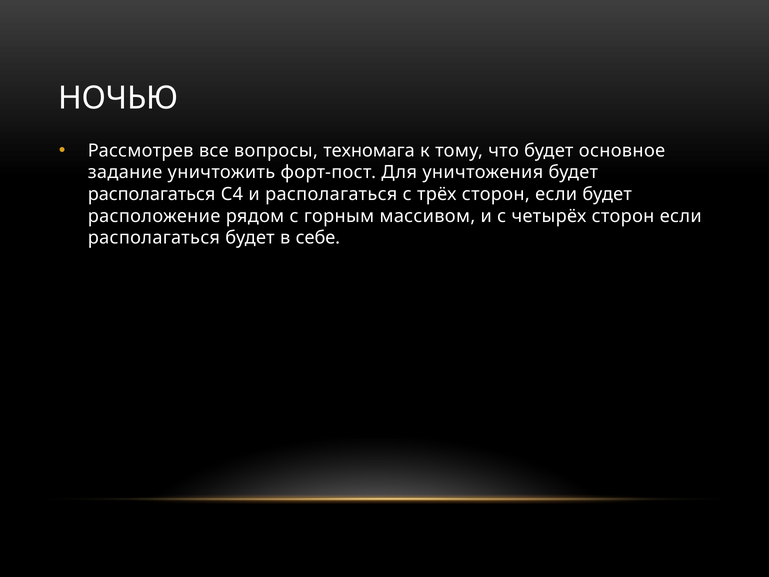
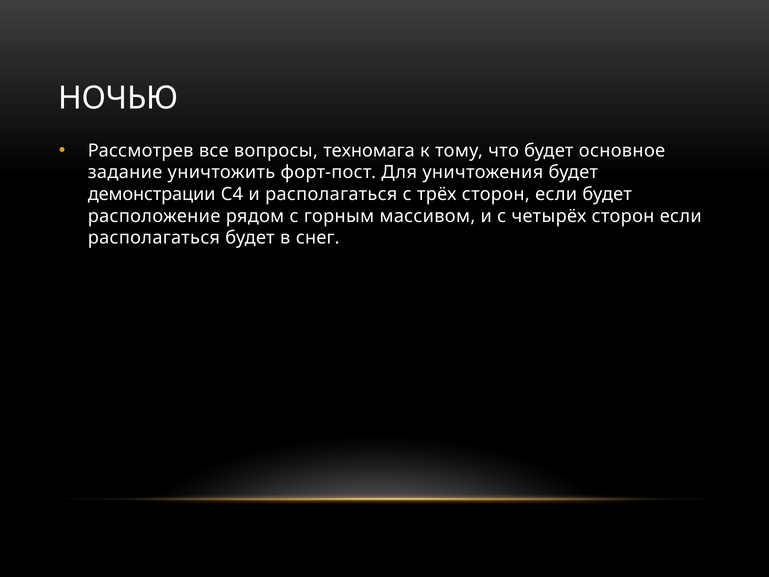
располагаться: располагаться -> демонстрации (152, 194)
себе: себе -> снег (318, 238)
